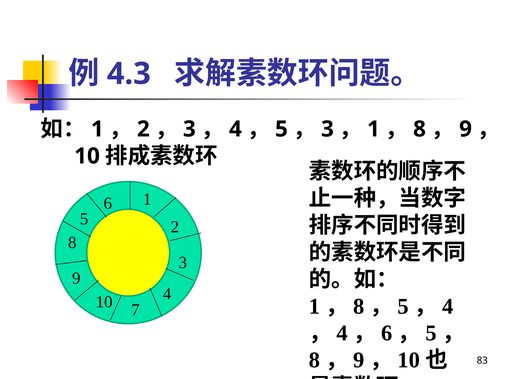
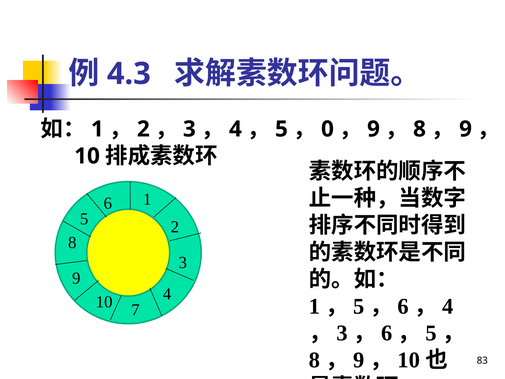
3: 3 -> 0 (327, 129)
1: 1 -> 9 (373, 129)
8: 8 -> 5 (359, 306)
5: 5 -> 6 (403, 306)
4: 4 -> 3 (342, 333)
